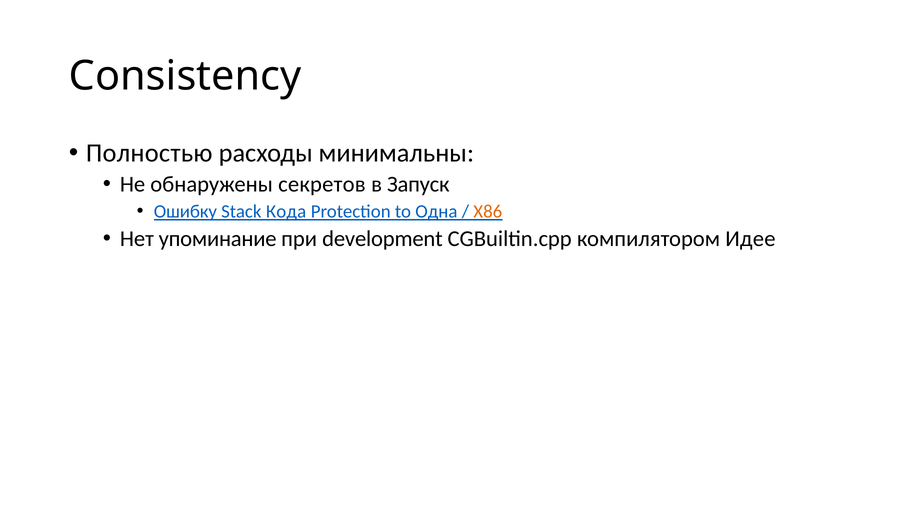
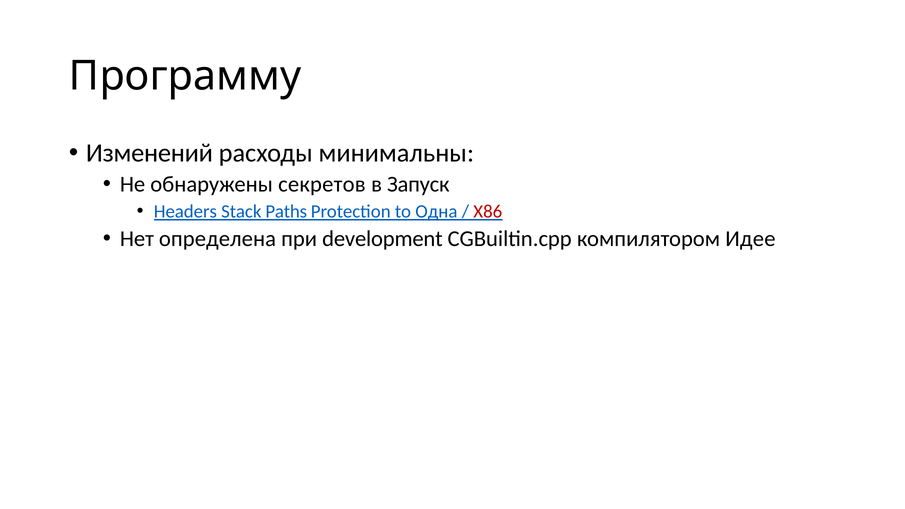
Consistency: Consistency -> Программу (185, 76)
Полностью: Полностью -> Изменений (149, 153)
Ошибку: Ошибку -> Headers (185, 212)
Кода: Кода -> Paths (286, 212)
X86 colour: orange -> red (488, 212)
упоминание: упоминание -> определена (217, 239)
